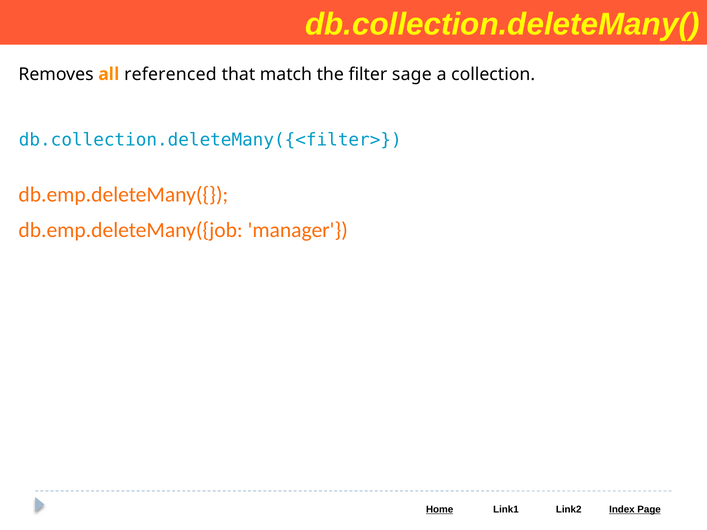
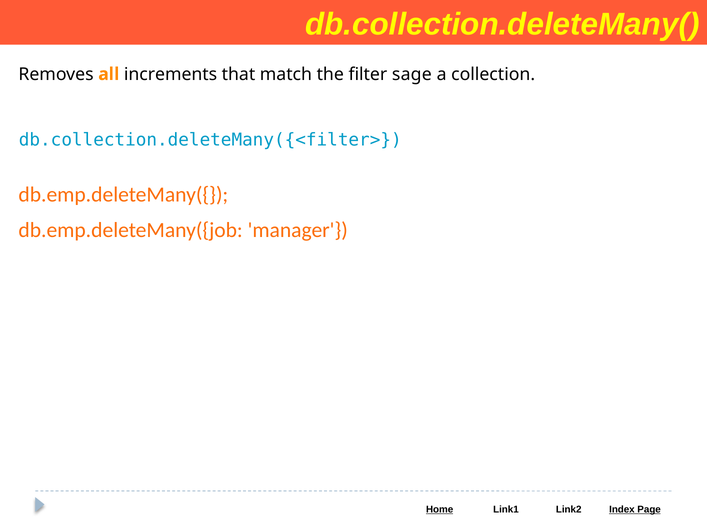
referenced: referenced -> increments (171, 74)
